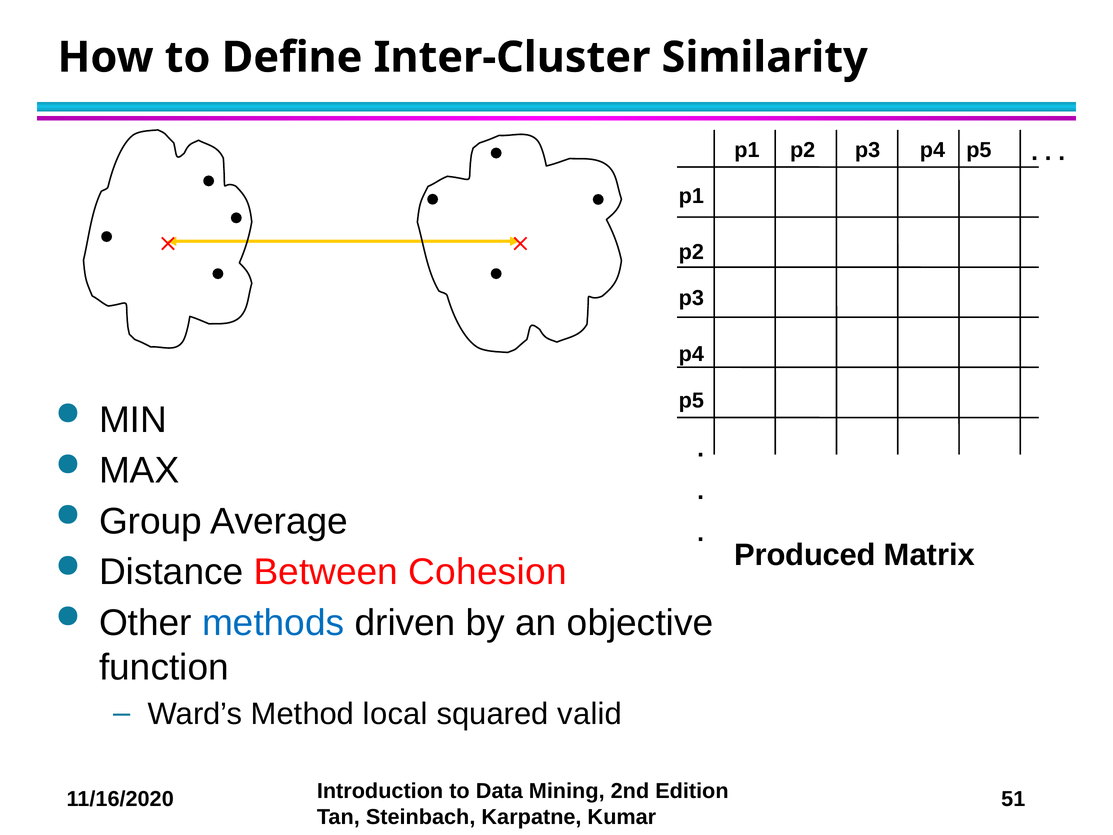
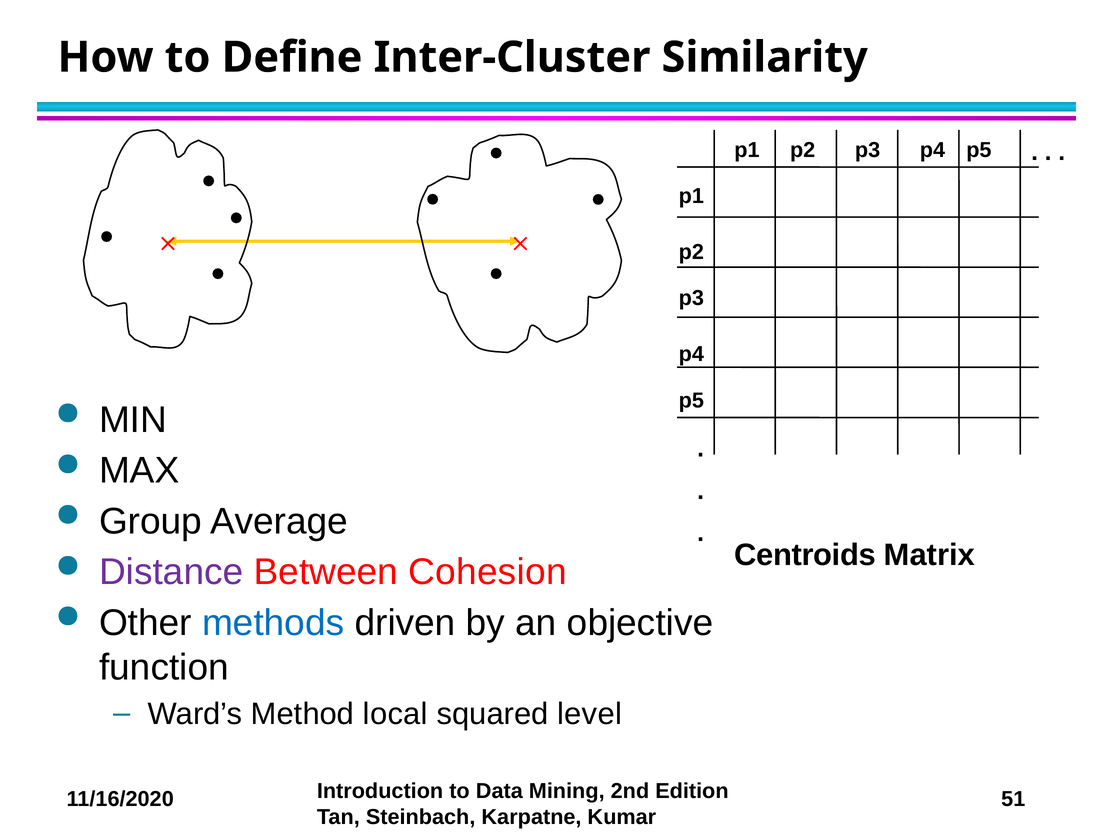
Produced: Produced -> Centroids (805, 555)
Distance colour: black -> purple (171, 572)
valid: valid -> level (590, 714)
